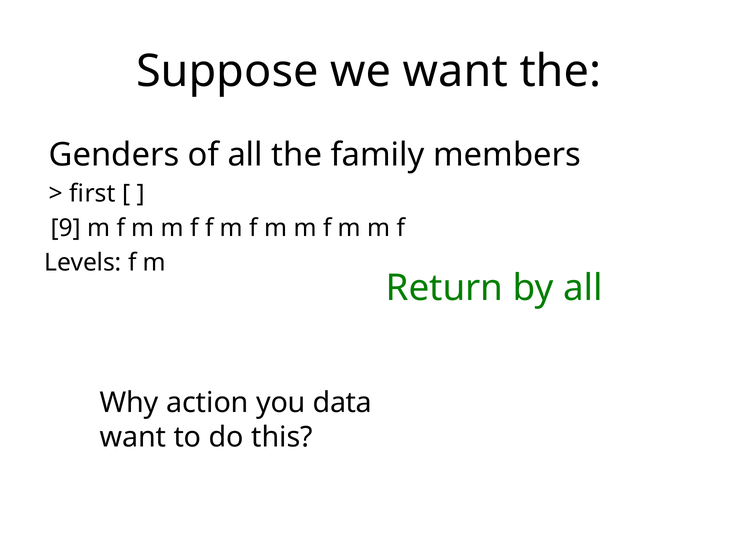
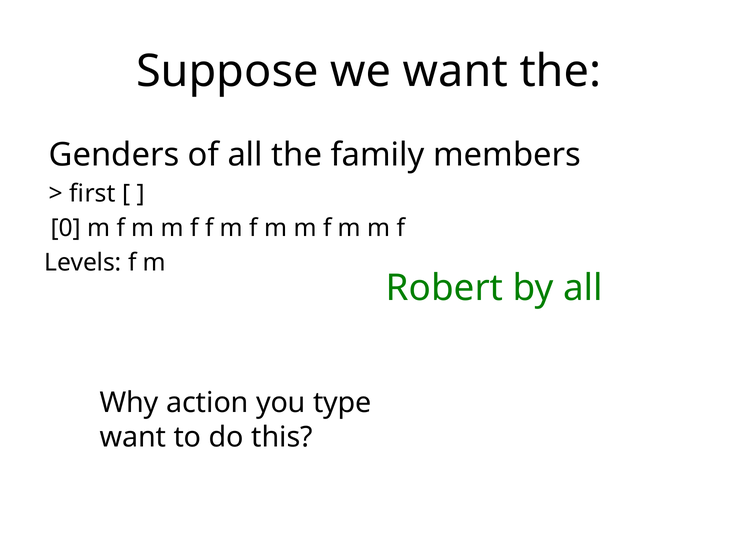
9: 9 -> 0 (66, 228)
Return: Return -> Robert (444, 288)
data: data -> type (342, 403)
